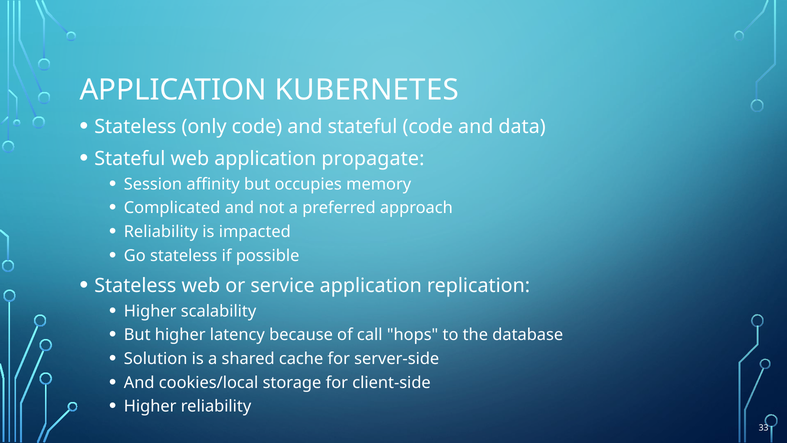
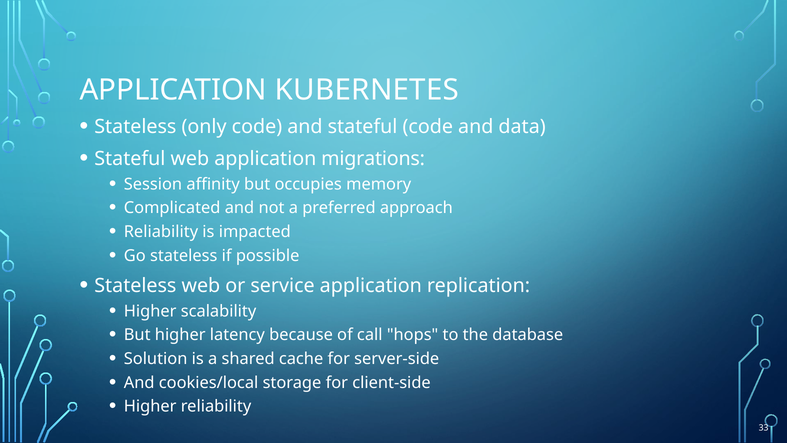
propagate: propagate -> migrations (373, 158)
